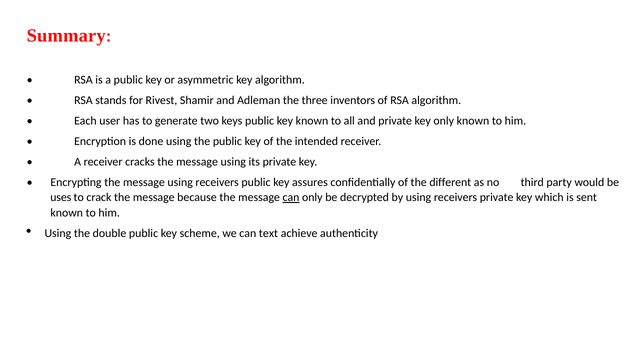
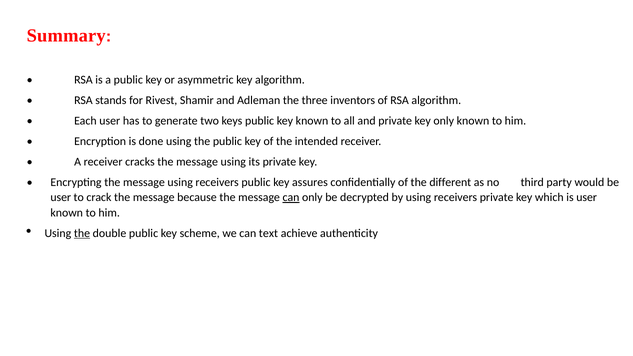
uses: uses -> user (61, 197)
is sent: sent -> user (587, 197)
the underline: none -> present (82, 233)
